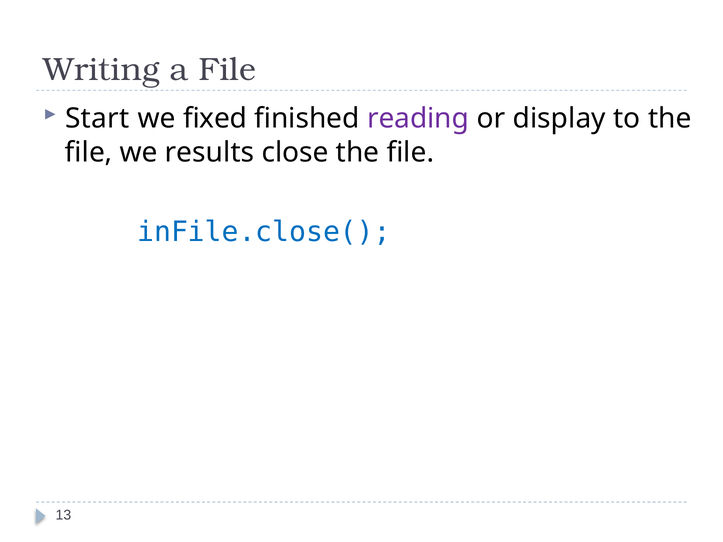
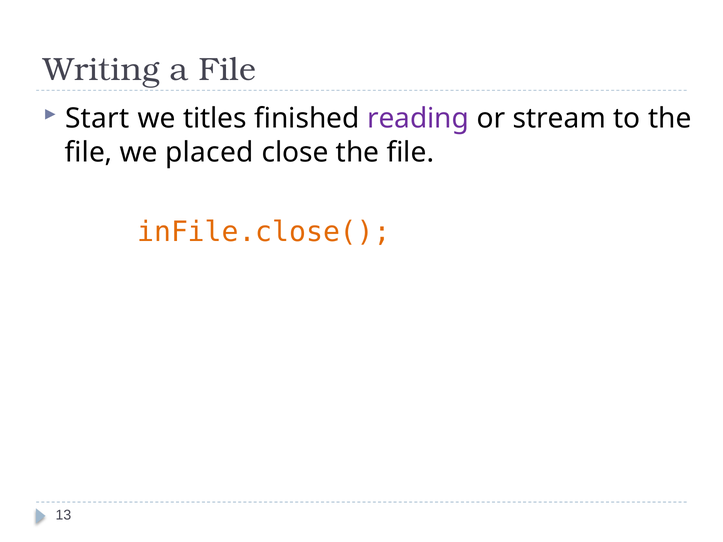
fixed: fixed -> titles (215, 119)
display: display -> stream (559, 119)
results: results -> placed (210, 152)
inFile.close( colour: blue -> orange (264, 232)
